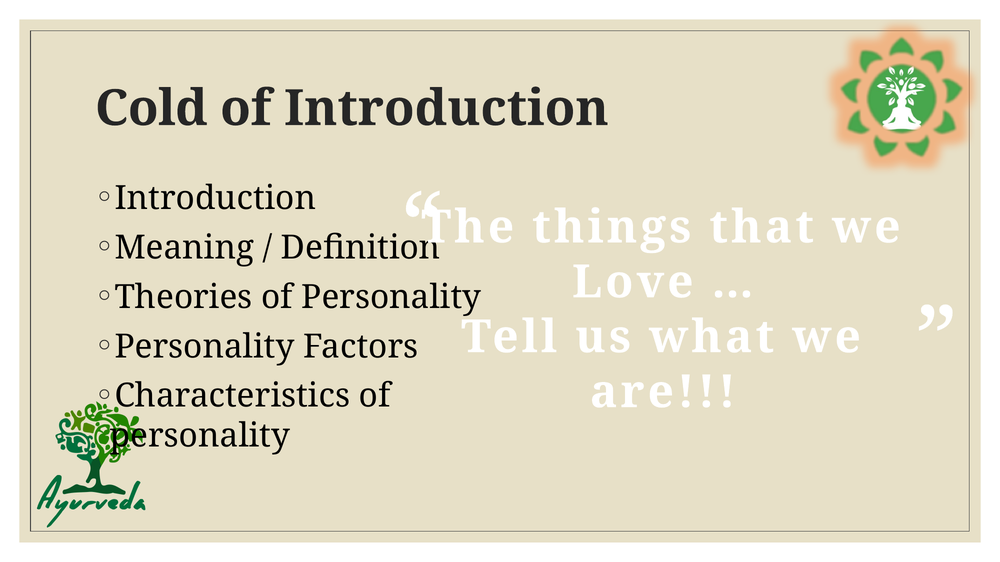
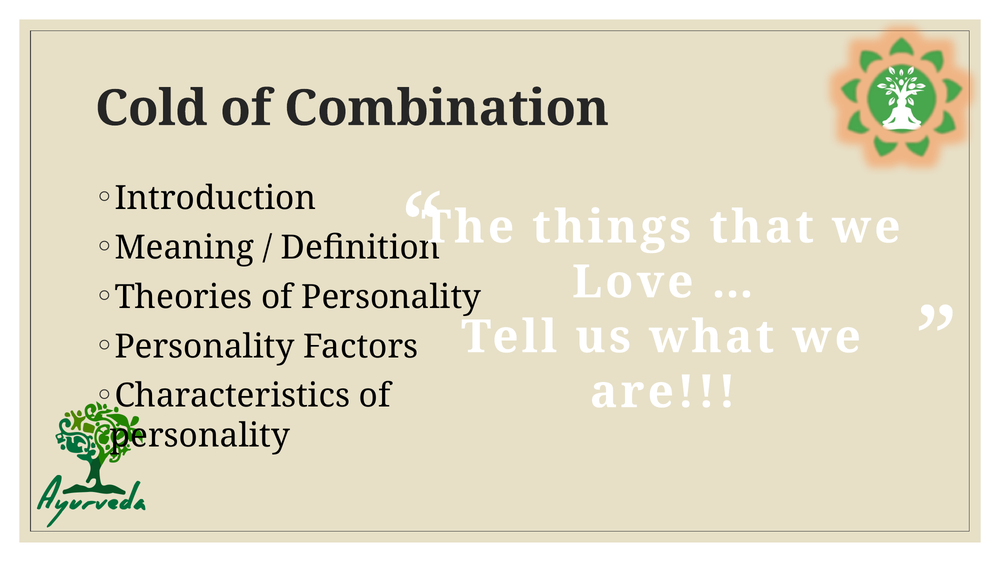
of Introduction: Introduction -> Combination (447, 109)
